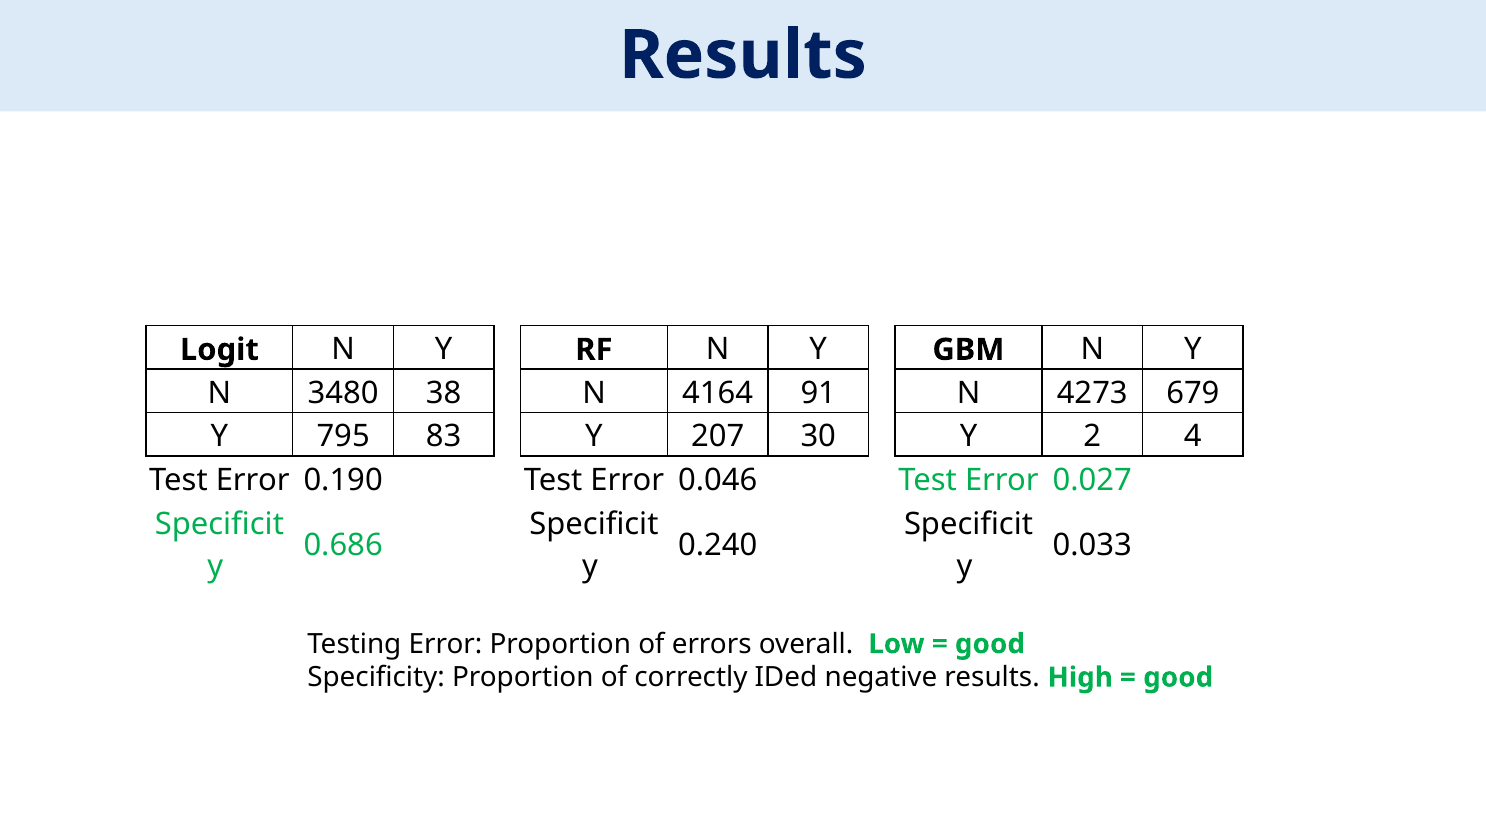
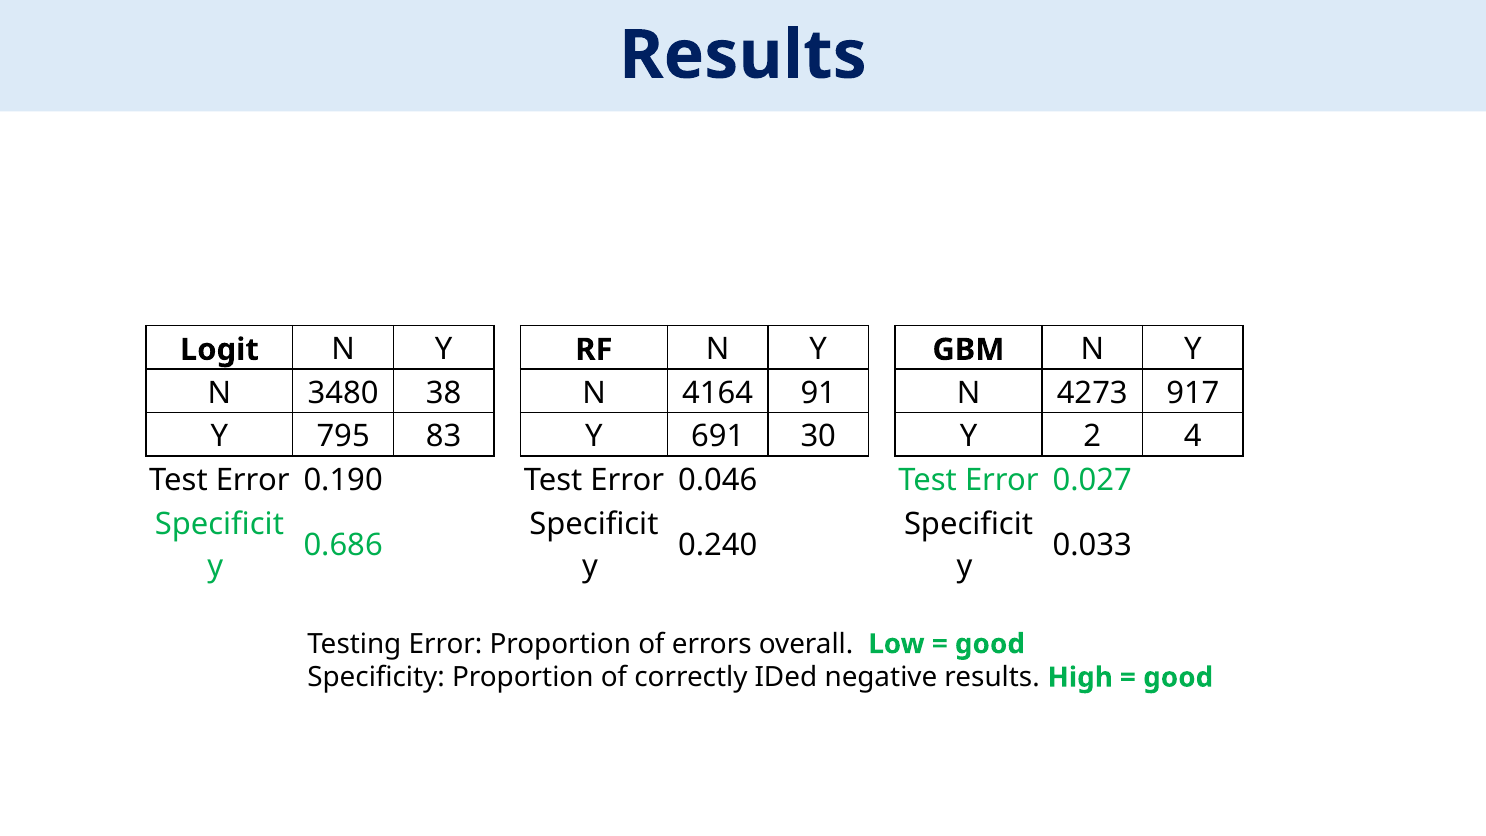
679: 679 -> 917 (1193, 393)
207: 207 -> 691 (718, 437)
